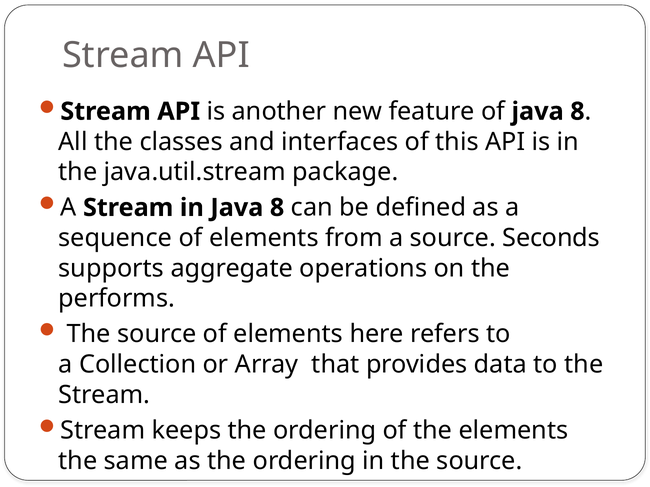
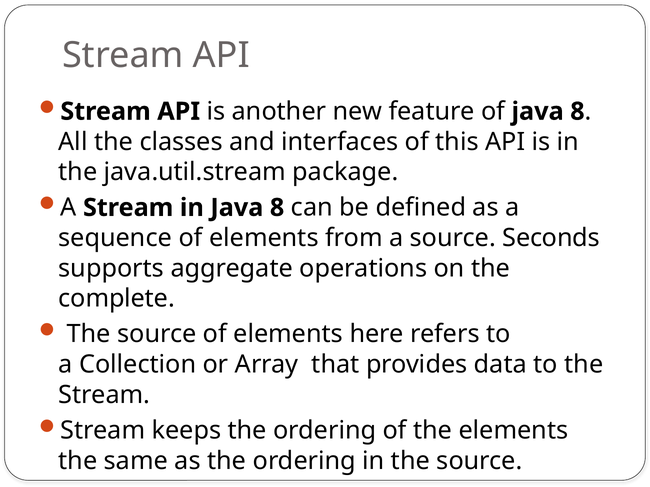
performs: performs -> complete (117, 299)
